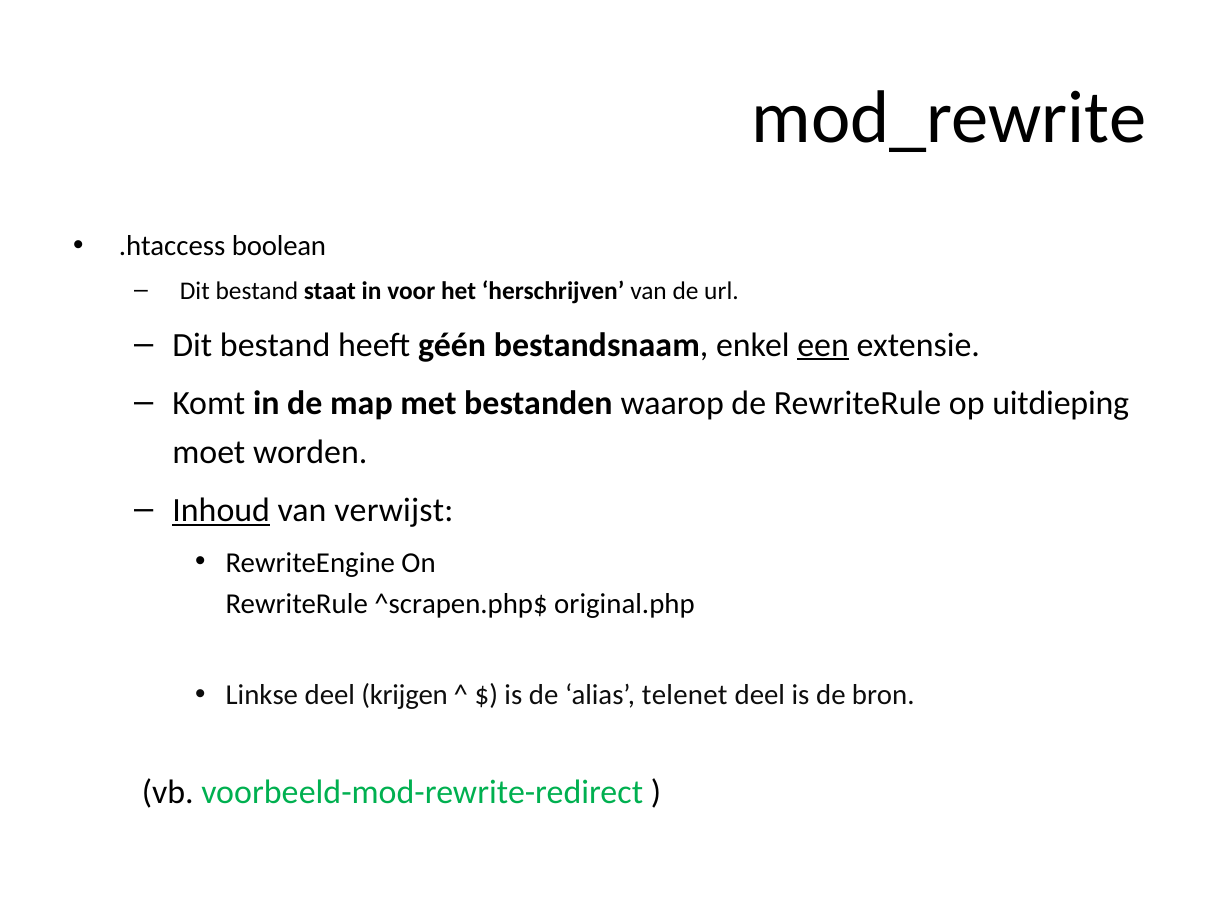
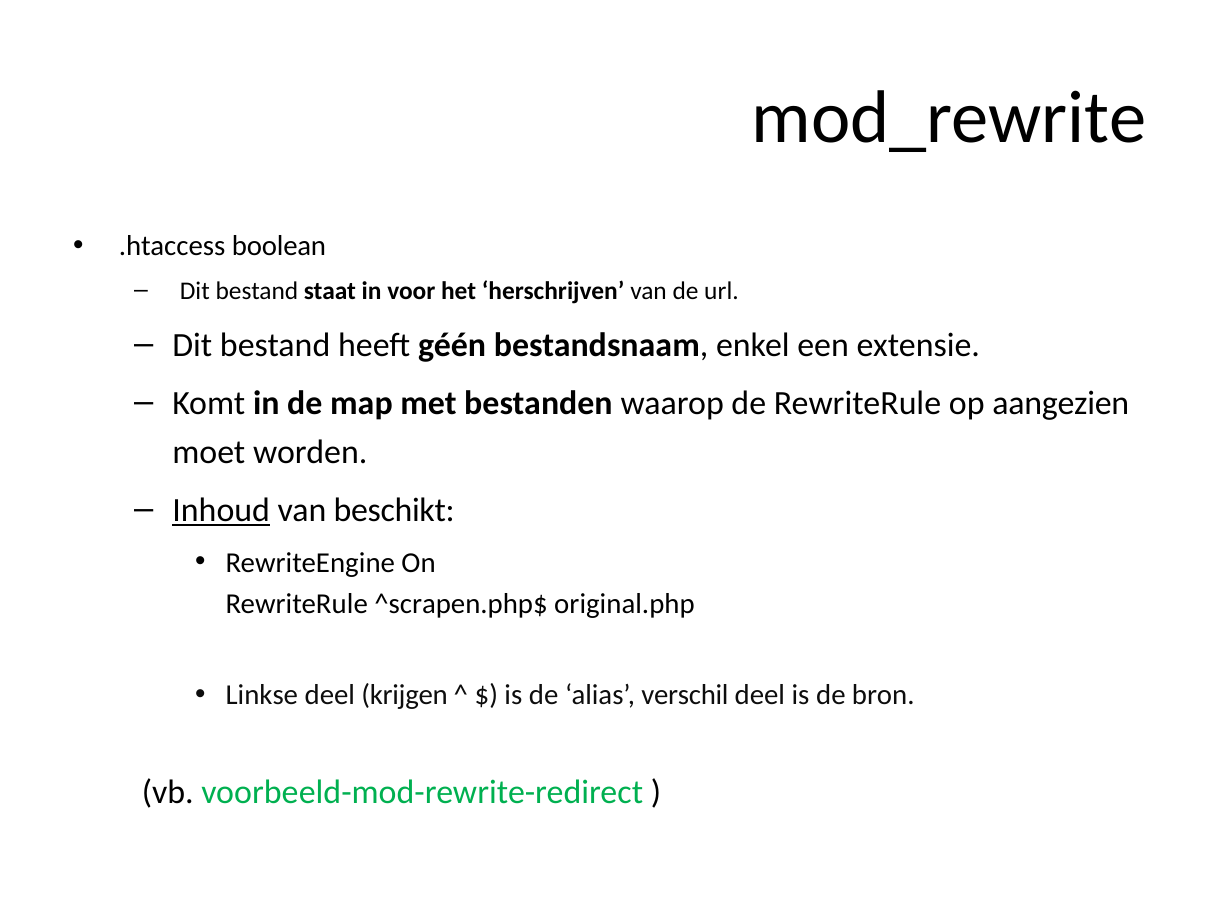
een underline: present -> none (823, 345)
uitdieping: uitdieping -> aangezien (1061, 403)
verwijst: verwijst -> beschikt (394, 510)
telenet: telenet -> verschil (685, 695)
